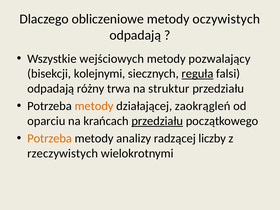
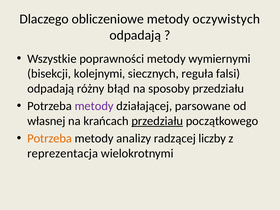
wejściowych: wejściowych -> poprawności (112, 59)
pozwalający: pozwalający -> wymiernymi (220, 59)
reguła underline: present -> none (197, 74)
trwa: trwa -> błąd (119, 89)
struktur: struktur -> sposoby (169, 89)
metody colour: orange -> purple (94, 106)
zaokrągleń: zaokrągleń -> parsowane (203, 106)
oparciu: oparciu -> własnej (46, 121)
rzeczywistych: rzeczywistych -> reprezentacja (63, 153)
